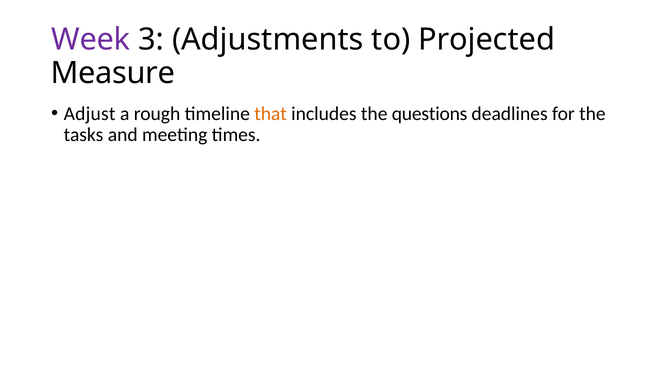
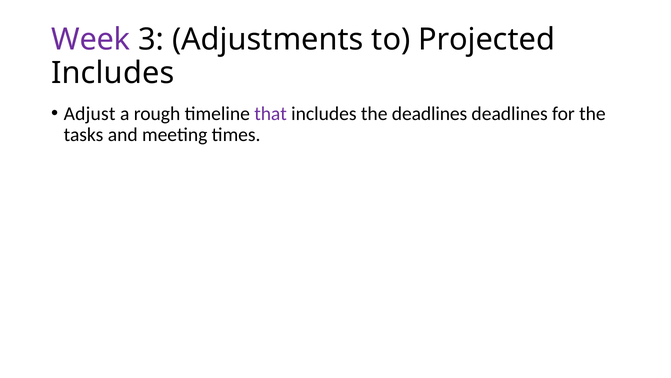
Measure: Measure -> Includes (113, 73)
that colour: orange -> purple (271, 113)
the questions: questions -> deadlines (430, 113)
